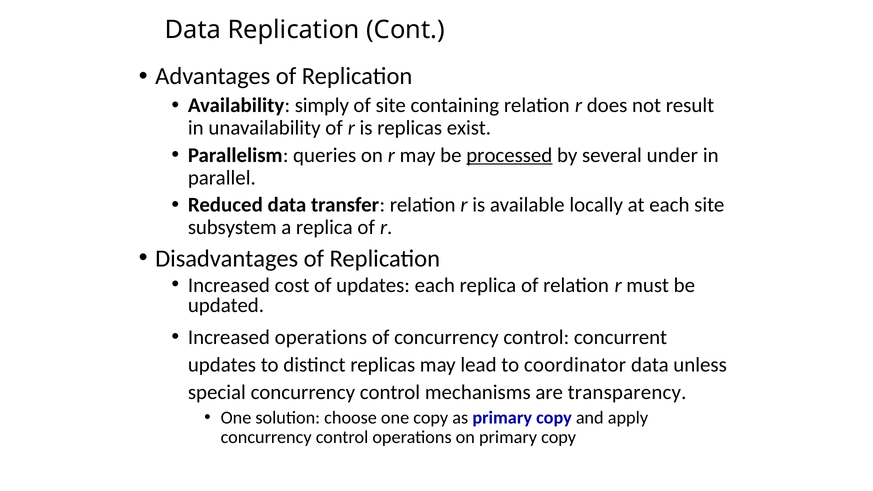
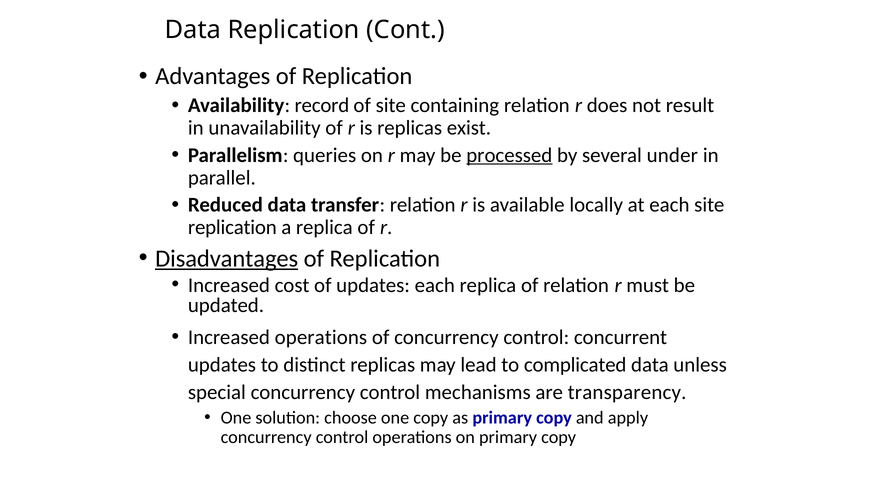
simply: simply -> record (322, 105)
subsystem: subsystem -> replication (232, 227)
Disadvantages underline: none -> present (227, 259)
coordinator: coordinator -> complicated (575, 365)
